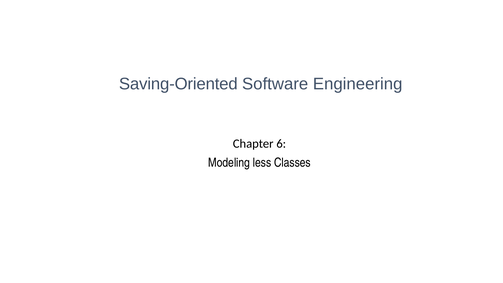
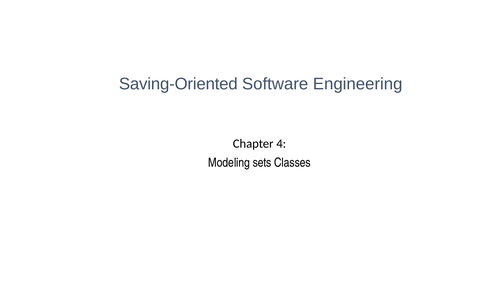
6: 6 -> 4 (281, 144)
less: less -> sets (262, 163)
